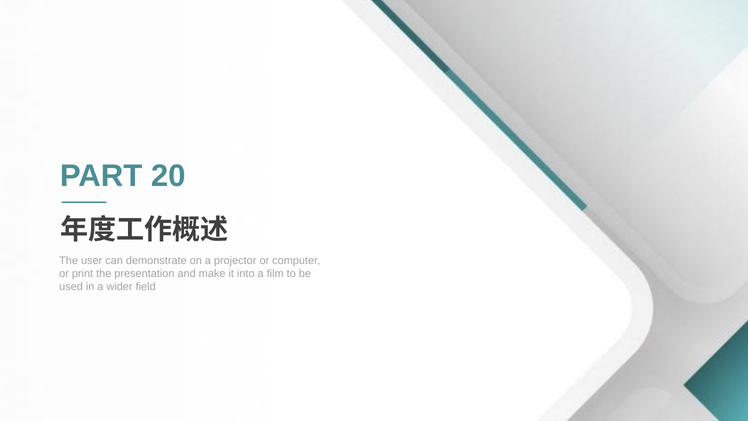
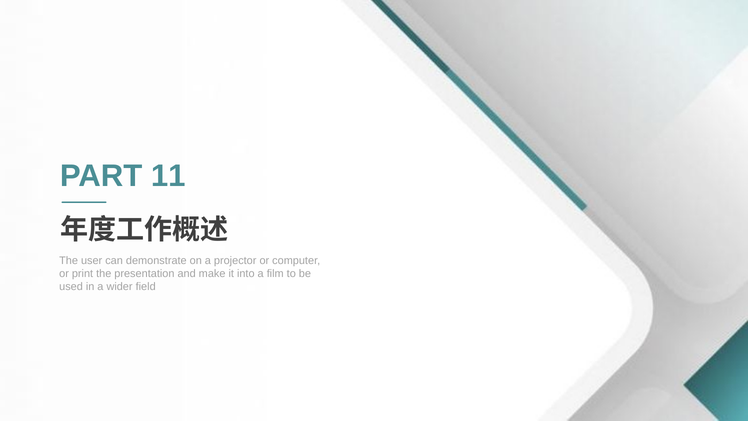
20: 20 -> 11 (168, 176)
